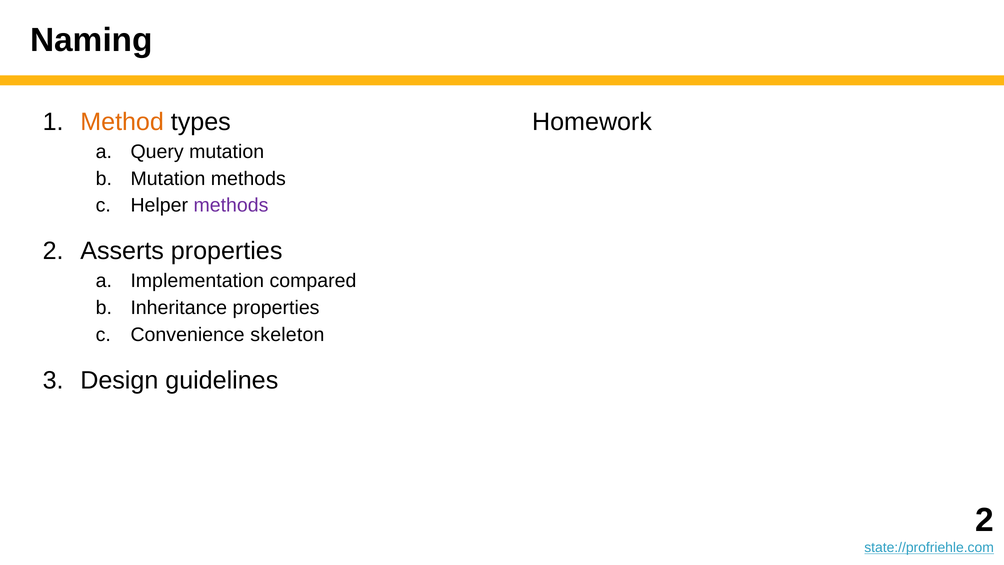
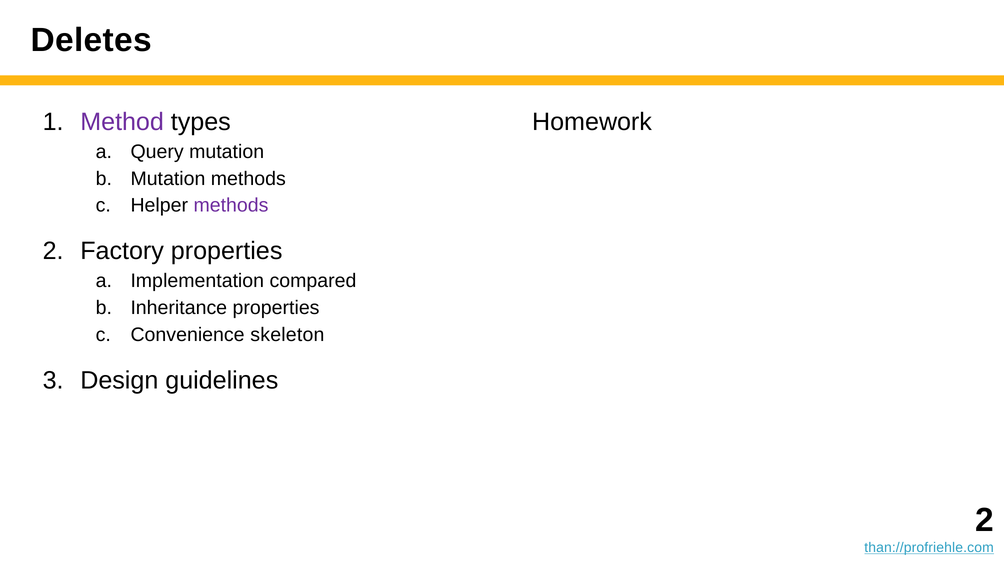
Naming: Naming -> Deletes (91, 40)
Method colour: orange -> purple (122, 122)
Asserts: Asserts -> Factory (122, 251)
state://profriehle.com: state://profriehle.com -> than://profriehle.com (929, 547)
